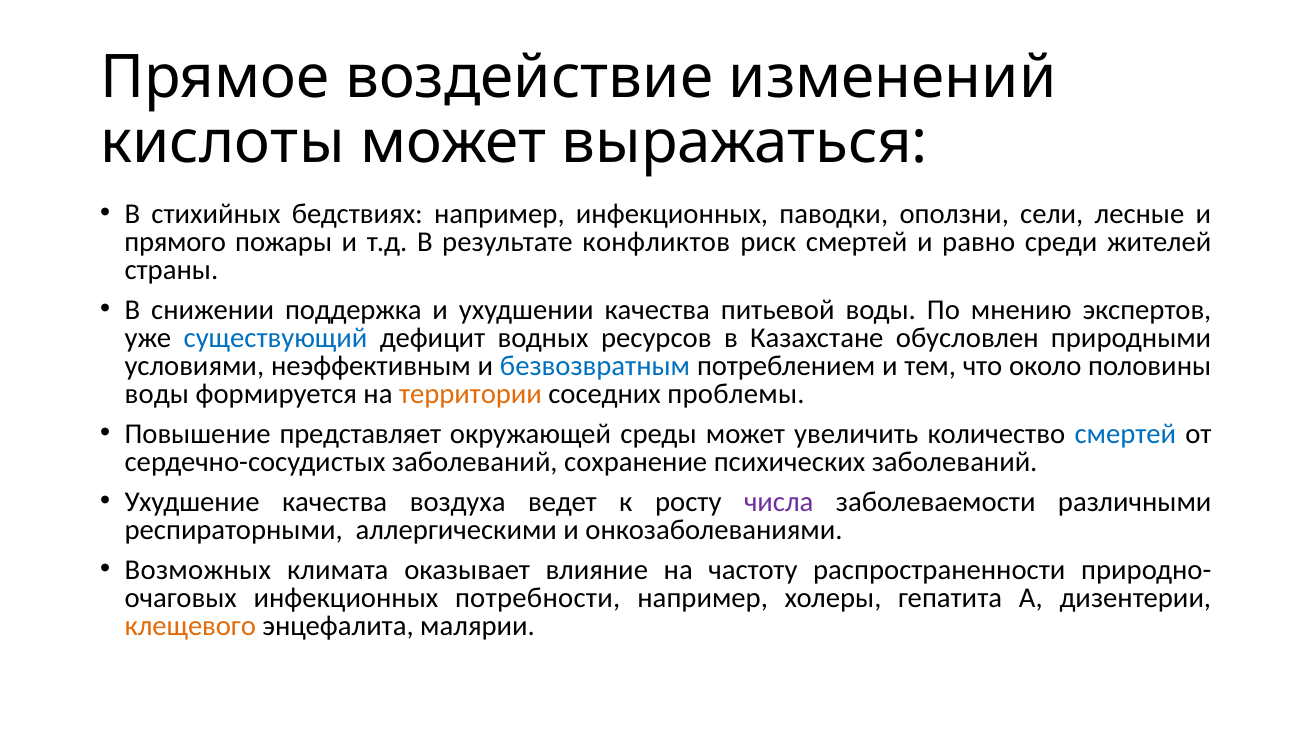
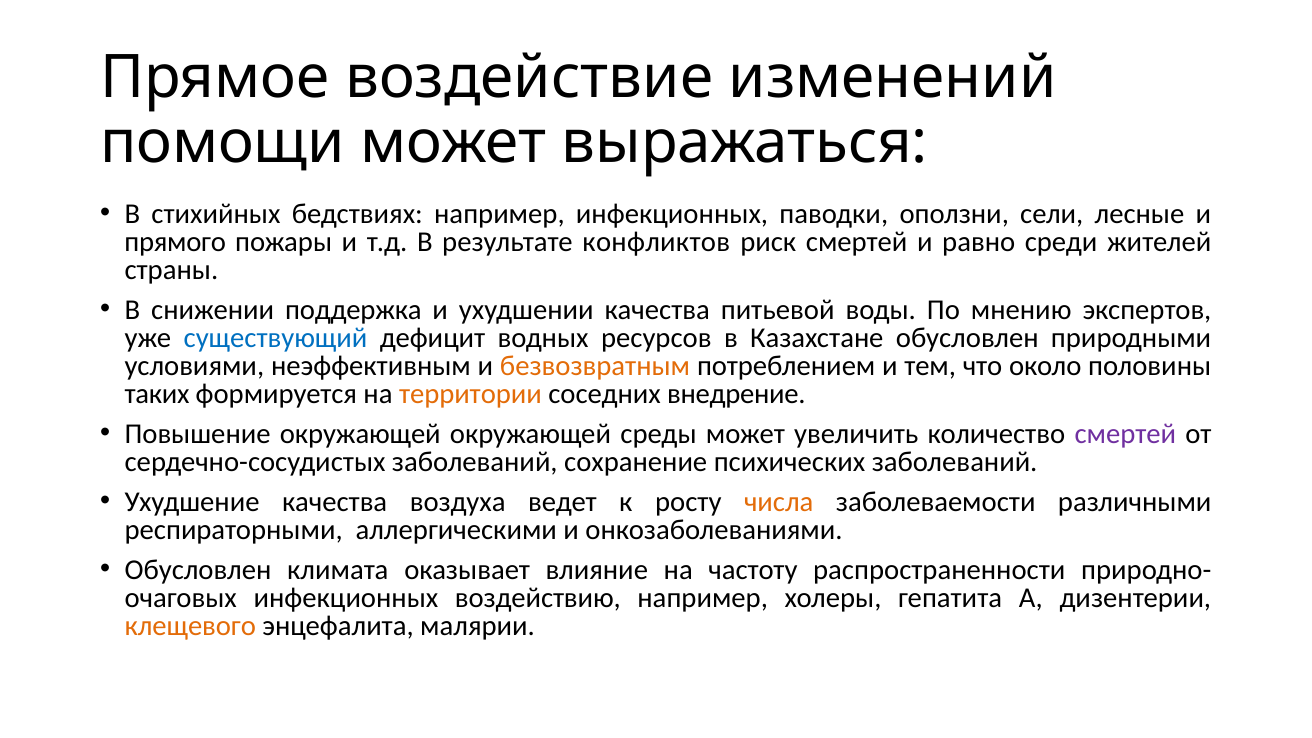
кислоты: кислоты -> помощи (222, 143)
безвозвратным colour: blue -> orange (595, 366)
воды: воды -> таких (157, 394)
проблемы: проблемы -> внедрение (736, 394)
Повышение представляет: представляет -> окружающей (360, 434)
смертей colour: blue -> purple (1125, 434)
числа colour: purple -> orange (779, 502)
Возможных: Возможных -> Обусловлен (198, 570)
потребности: потребности -> воздействию (538, 598)
